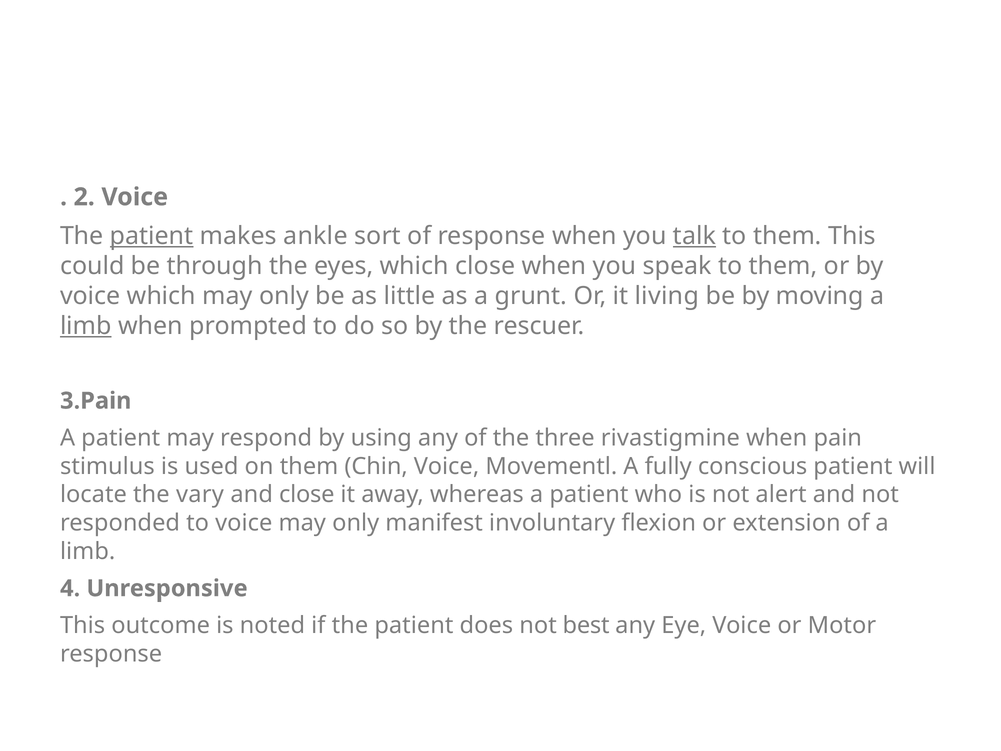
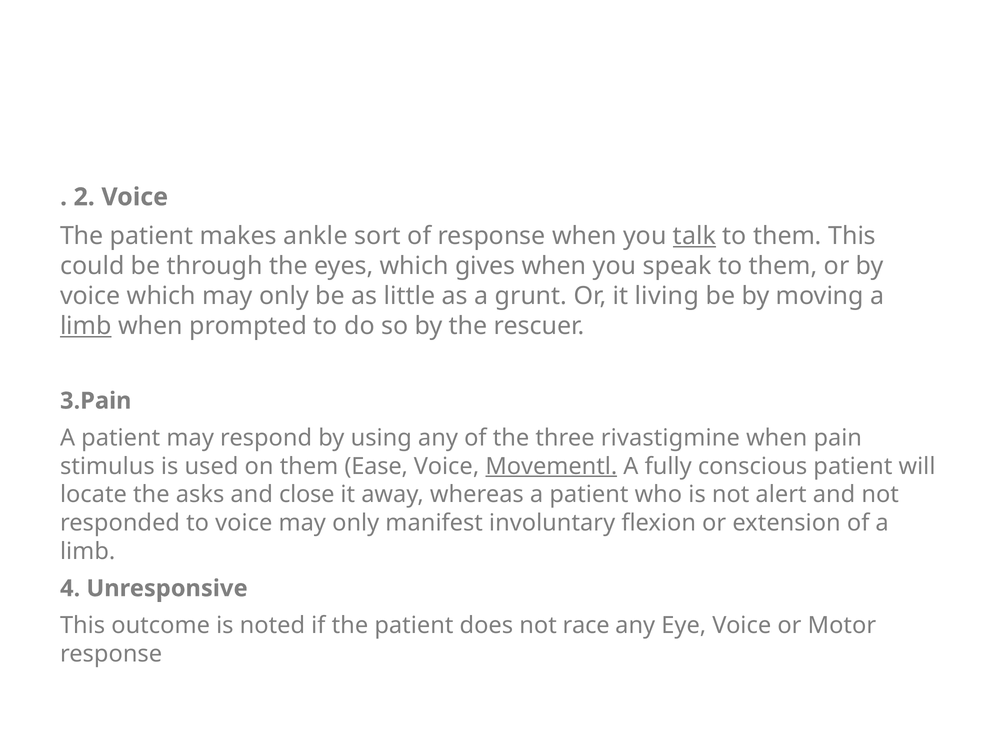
patient underline: present -> none (152, 236)
which close: close -> gives (485, 266)
Chin: Chin -> Ease (376, 466)
Movementl underline: none -> present (551, 466)
vary: vary -> asks (200, 494)
best: best -> race (586, 625)
